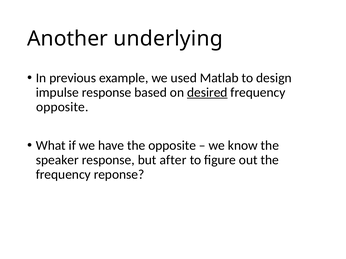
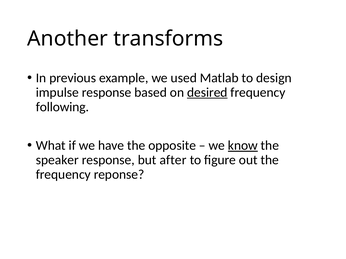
underlying: underlying -> transforms (168, 39)
opposite: opposite -> following (62, 107)
know underline: none -> present (243, 146)
